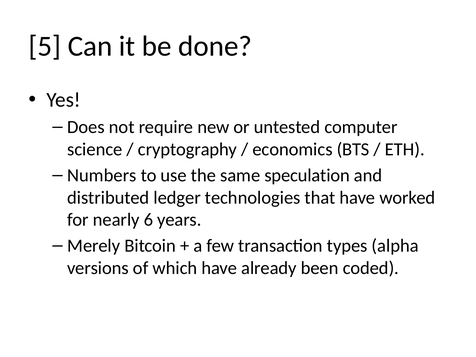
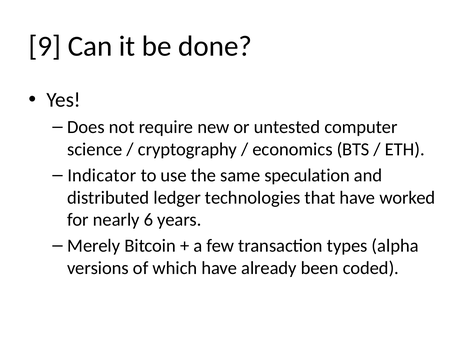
5: 5 -> 9 (45, 46)
Numbers: Numbers -> Indicator (102, 175)
